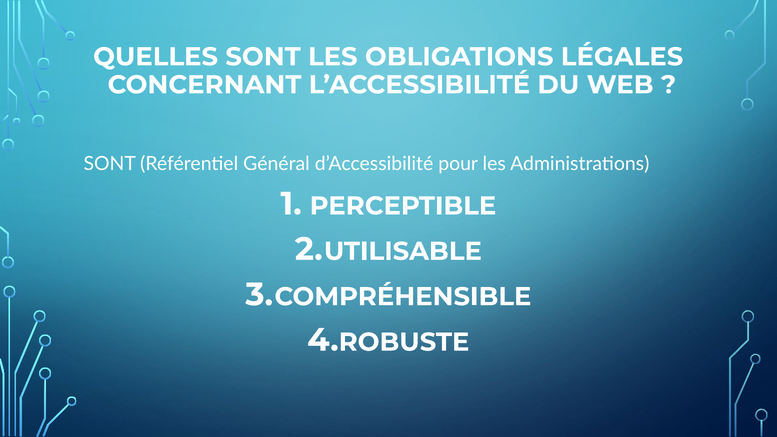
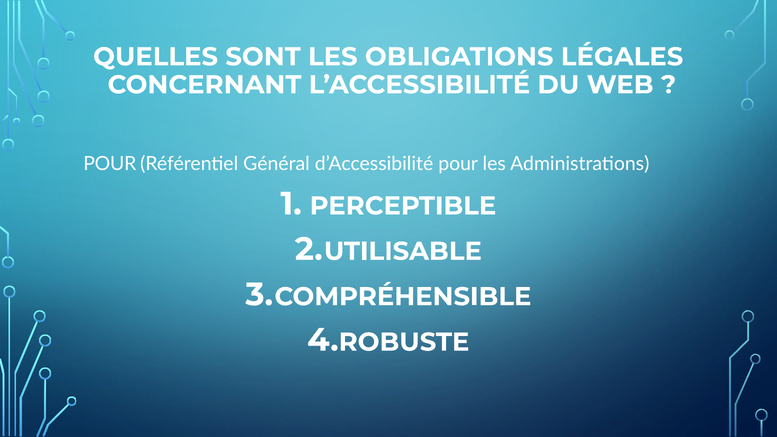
SONT: SONT -> POUR (110, 164)
